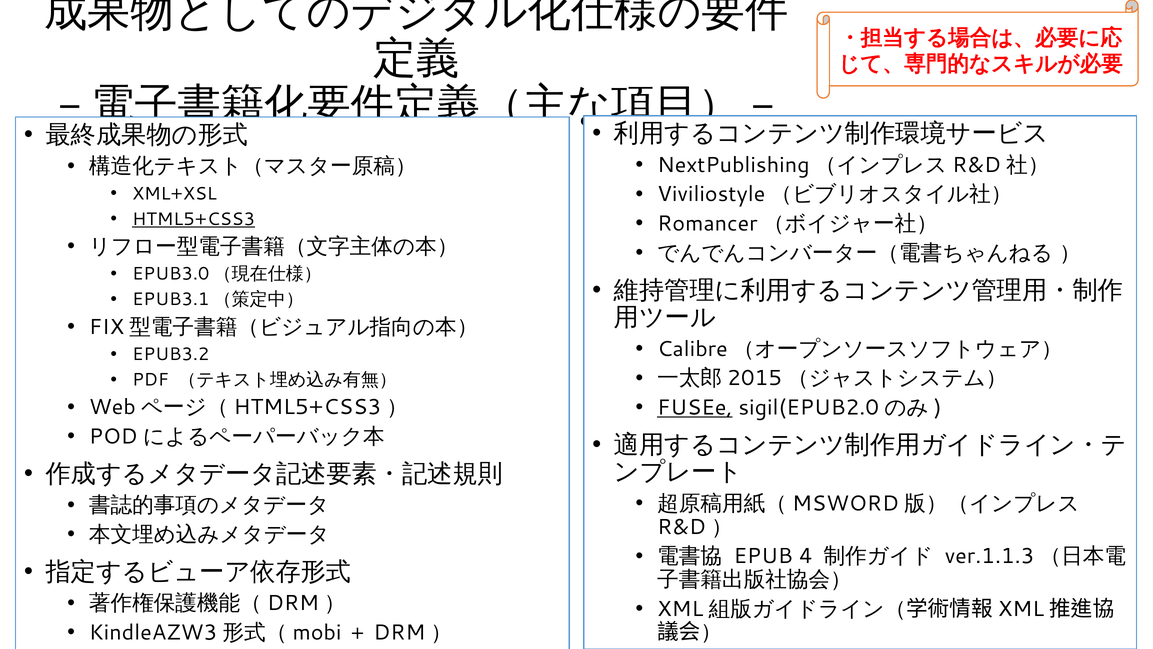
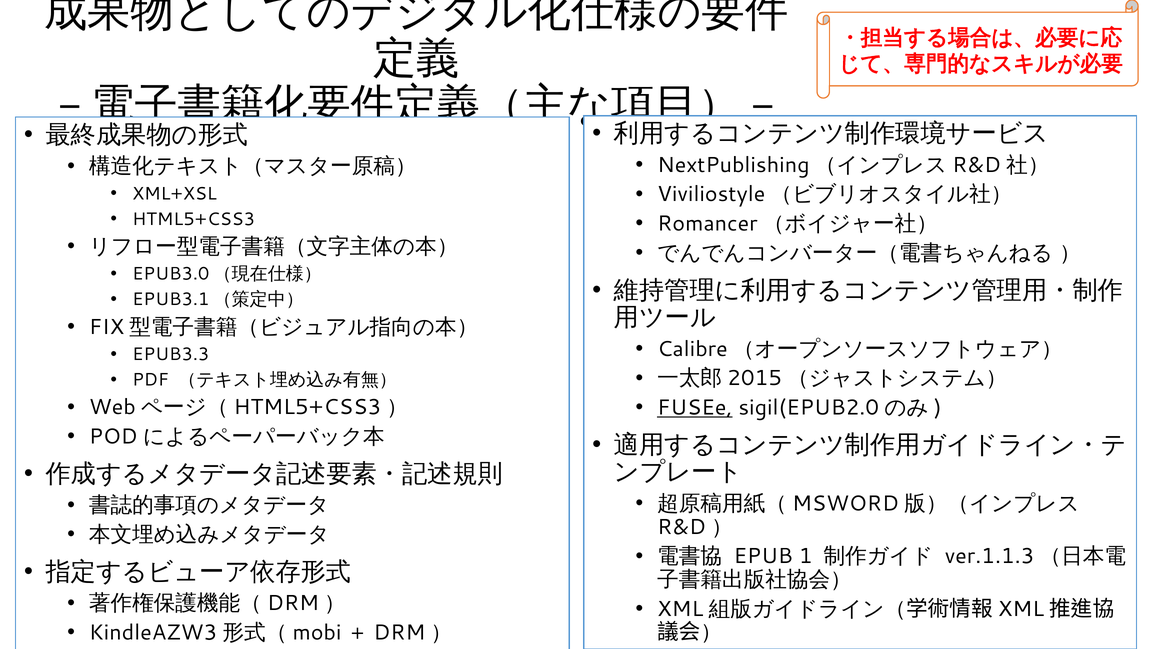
HTML5+CSS3 underline: present -> none (194, 219)
EPUB3.2: EPUB3.2 -> EPUB3.3 (171, 354)
4: 4 -> 1 (806, 556)
